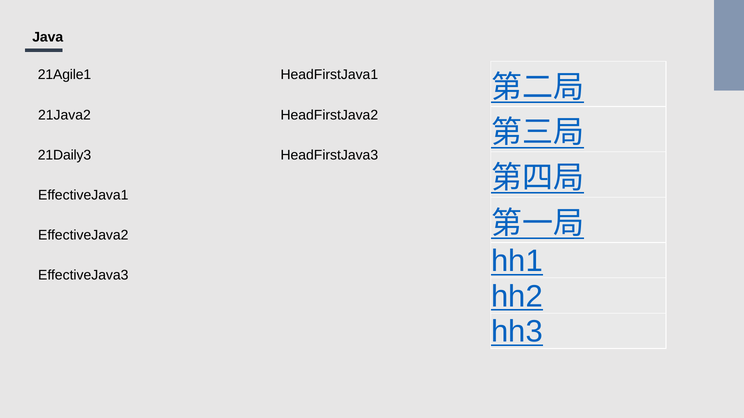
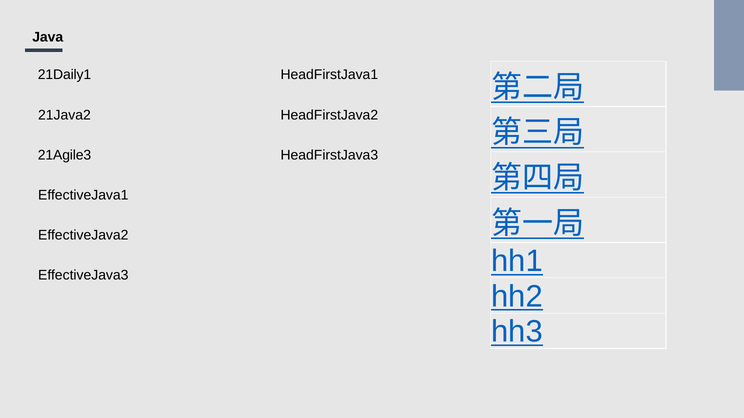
21Agile1: 21Agile1 -> 21Daily1 (65, 75)
21Daily3: 21Daily3 -> 21Agile3 (65, 155)
